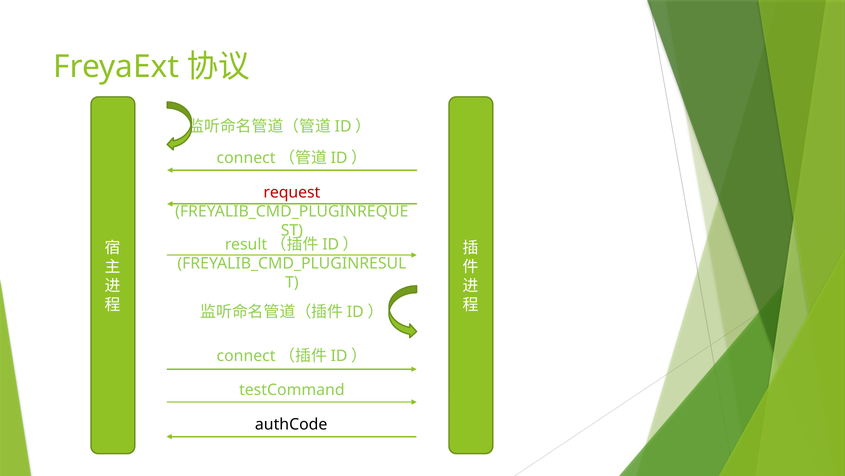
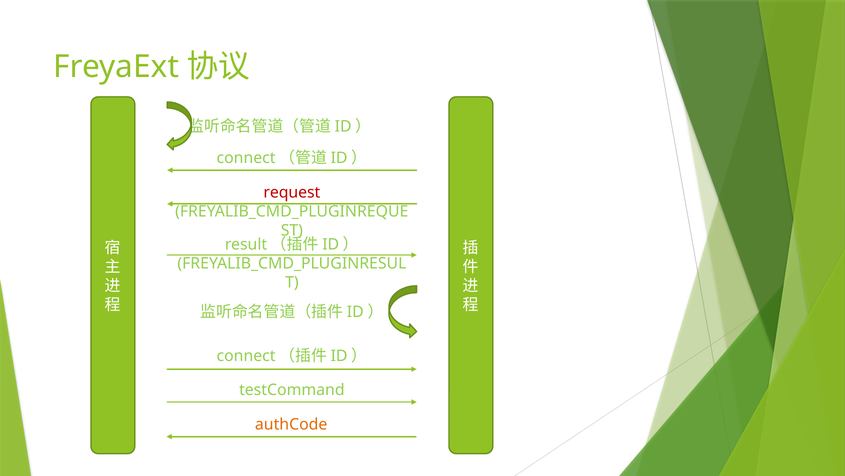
authCode colour: black -> orange (291, 424)
